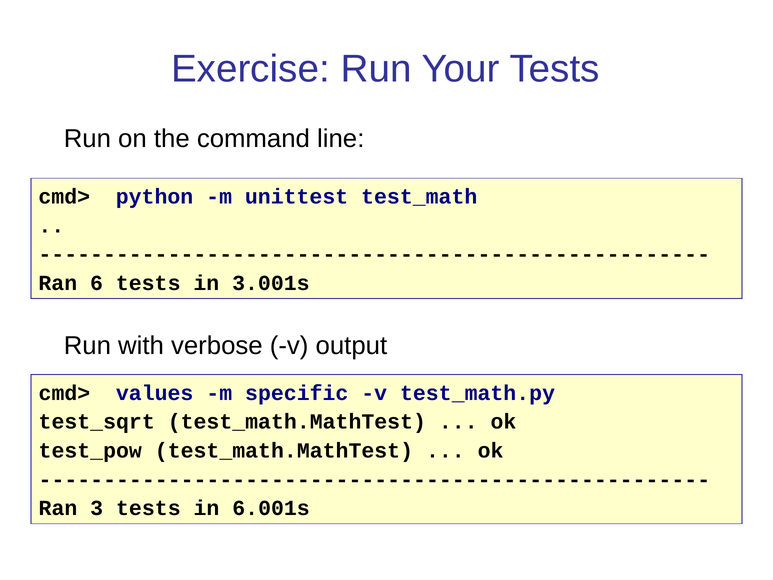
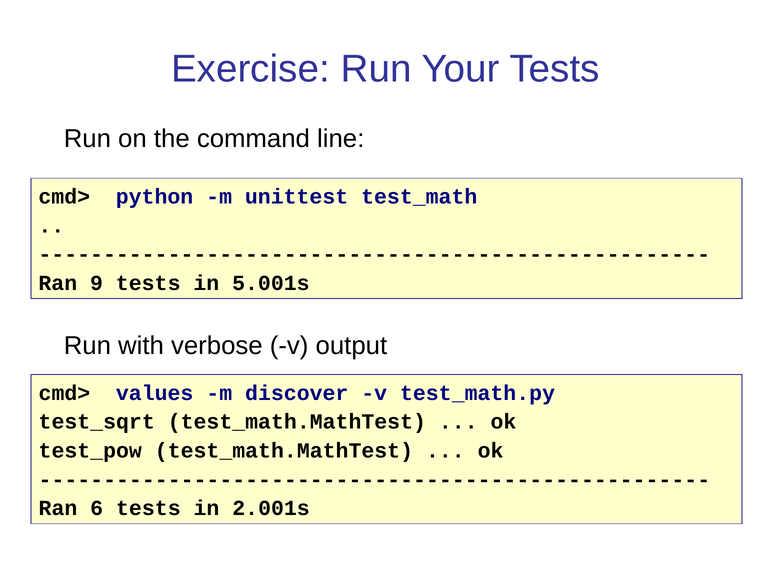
6: 6 -> 9 (96, 283)
3.001s: 3.001s -> 5.001s (271, 283)
specific: specific -> discover (297, 393)
3: 3 -> 6 (97, 508)
6.001s: 6.001s -> 2.001s (271, 508)
